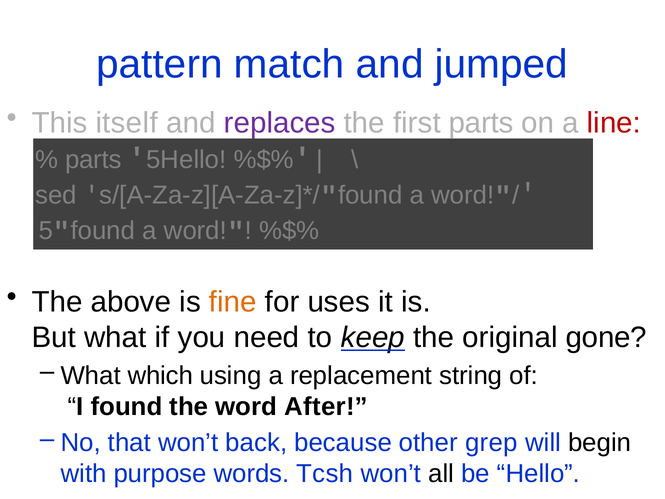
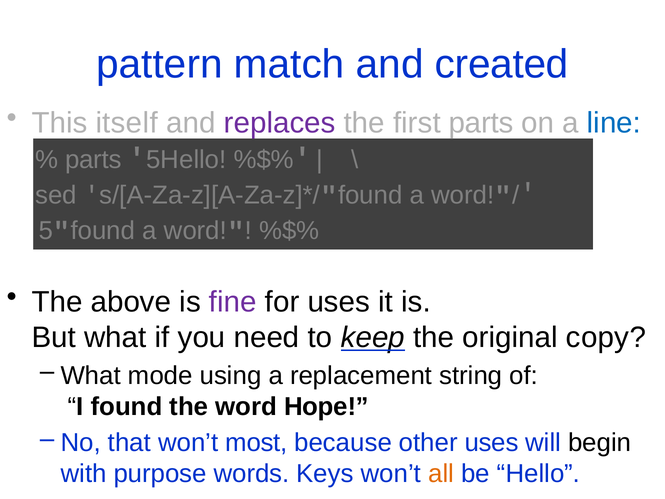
jumped: jumped -> created (502, 64)
line colour: red -> blue (614, 123)
fine colour: orange -> purple (233, 302)
gone: gone -> copy (606, 337)
which: which -> mode (160, 375)
After: After -> Hope (326, 406)
back: back -> most (256, 443)
other grep: grep -> uses (492, 443)
Tcsh: Tcsh -> Keys (325, 474)
all colour: black -> orange (441, 474)
